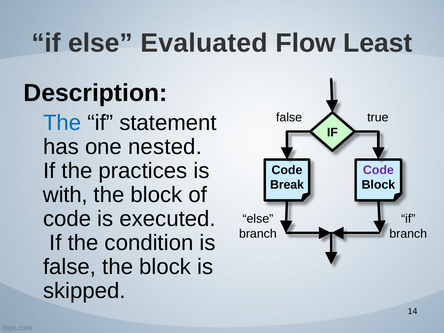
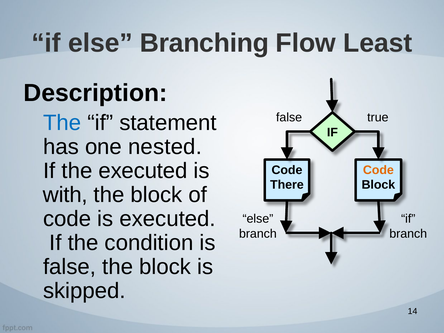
Evaluated: Evaluated -> Branching (204, 43)
the practices: practices -> executed (143, 171)
Code colour: purple -> orange (378, 170)
Break: Break -> There (287, 185)
